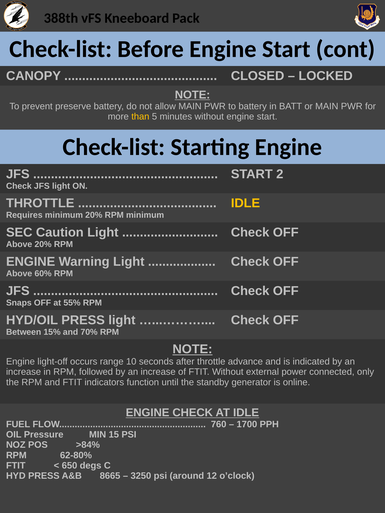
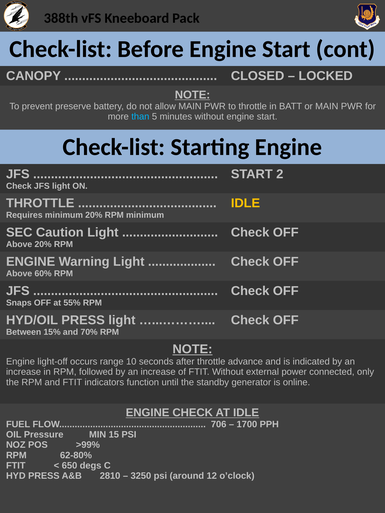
to battery: battery -> throttle (253, 106)
than colour: yellow -> light blue (140, 117)
760: 760 -> 706 (219, 424)
>84%: >84% -> >99% (88, 445)
8665: 8665 -> 2810 (110, 476)
